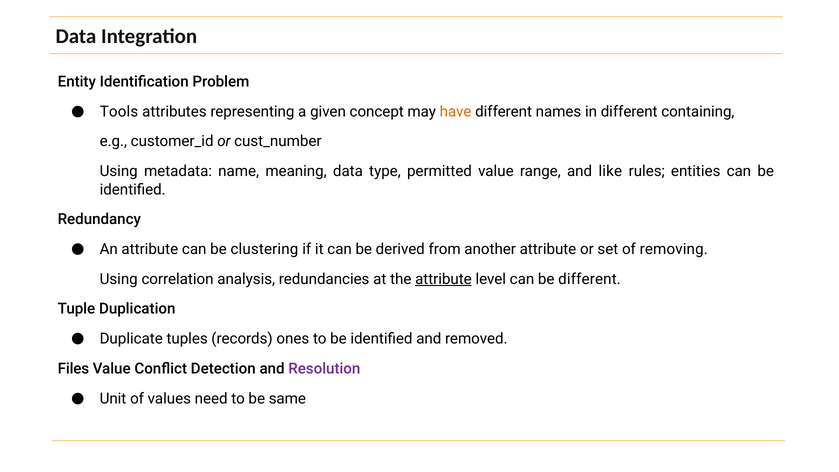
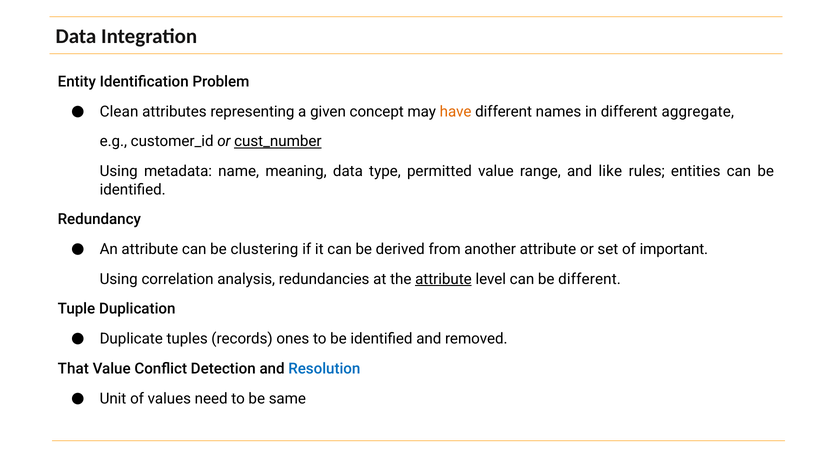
Tools: Tools -> Clean (119, 112)
containing: containing -> aggregate (698, 112)
cust_number underline: none -> present (278, 141)
removing: removing -> important (674, 249)
Files: Files -> That (73, 369)
Resolution colour: purple -> blue (324, 369)
